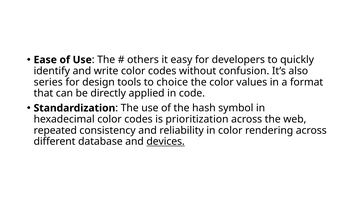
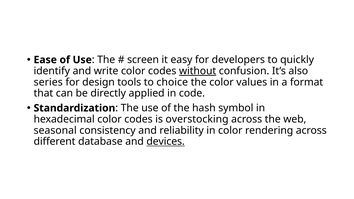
others: others -> screen (143, 60)
without underline: none -> present (198, 71)
prioritization: prioritization -> overstocking (197, 119)
repeated: repeated -> seasonal (55, 130)
